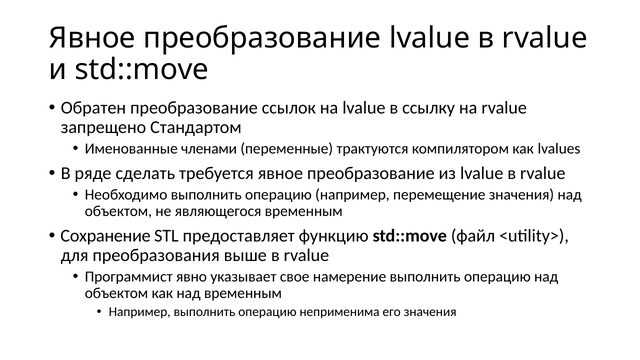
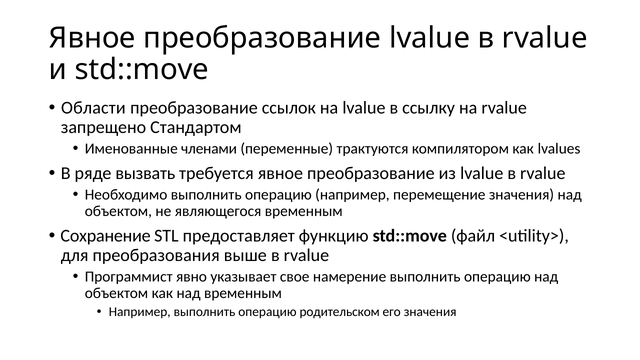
Обратен: Обратен -> Области (93, 108)
сделать: сделать -> вызвать (145, 173)
неприменима: неприменима -> родительском (340, 312)
